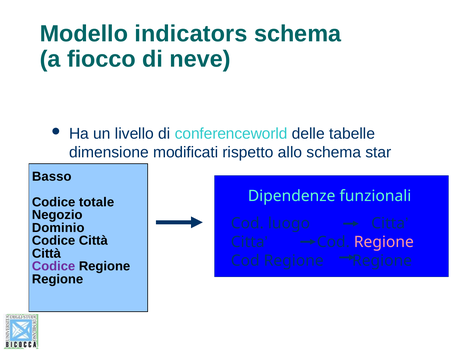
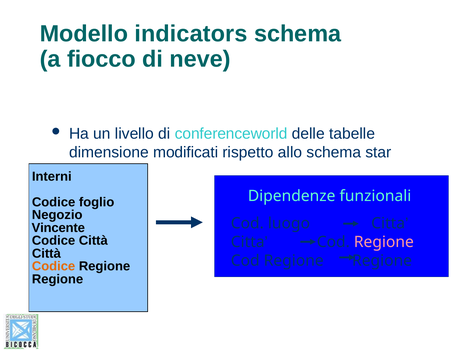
Basso: Basso -> Interni (52, 176)
totale: totale -> foglio (97, 202)
Dominio: Dominio -> Vincente (58, 228)
Codice colour: purple -> orange (54, 266)
